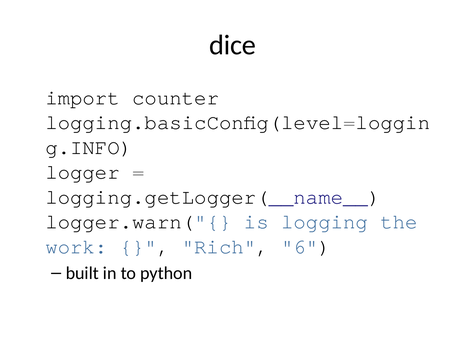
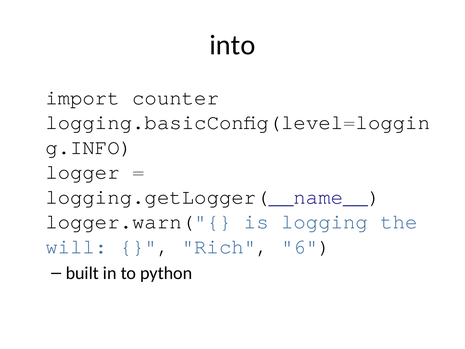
dice: dice -> into (232, 45)
work: work -> will (76, 246)
